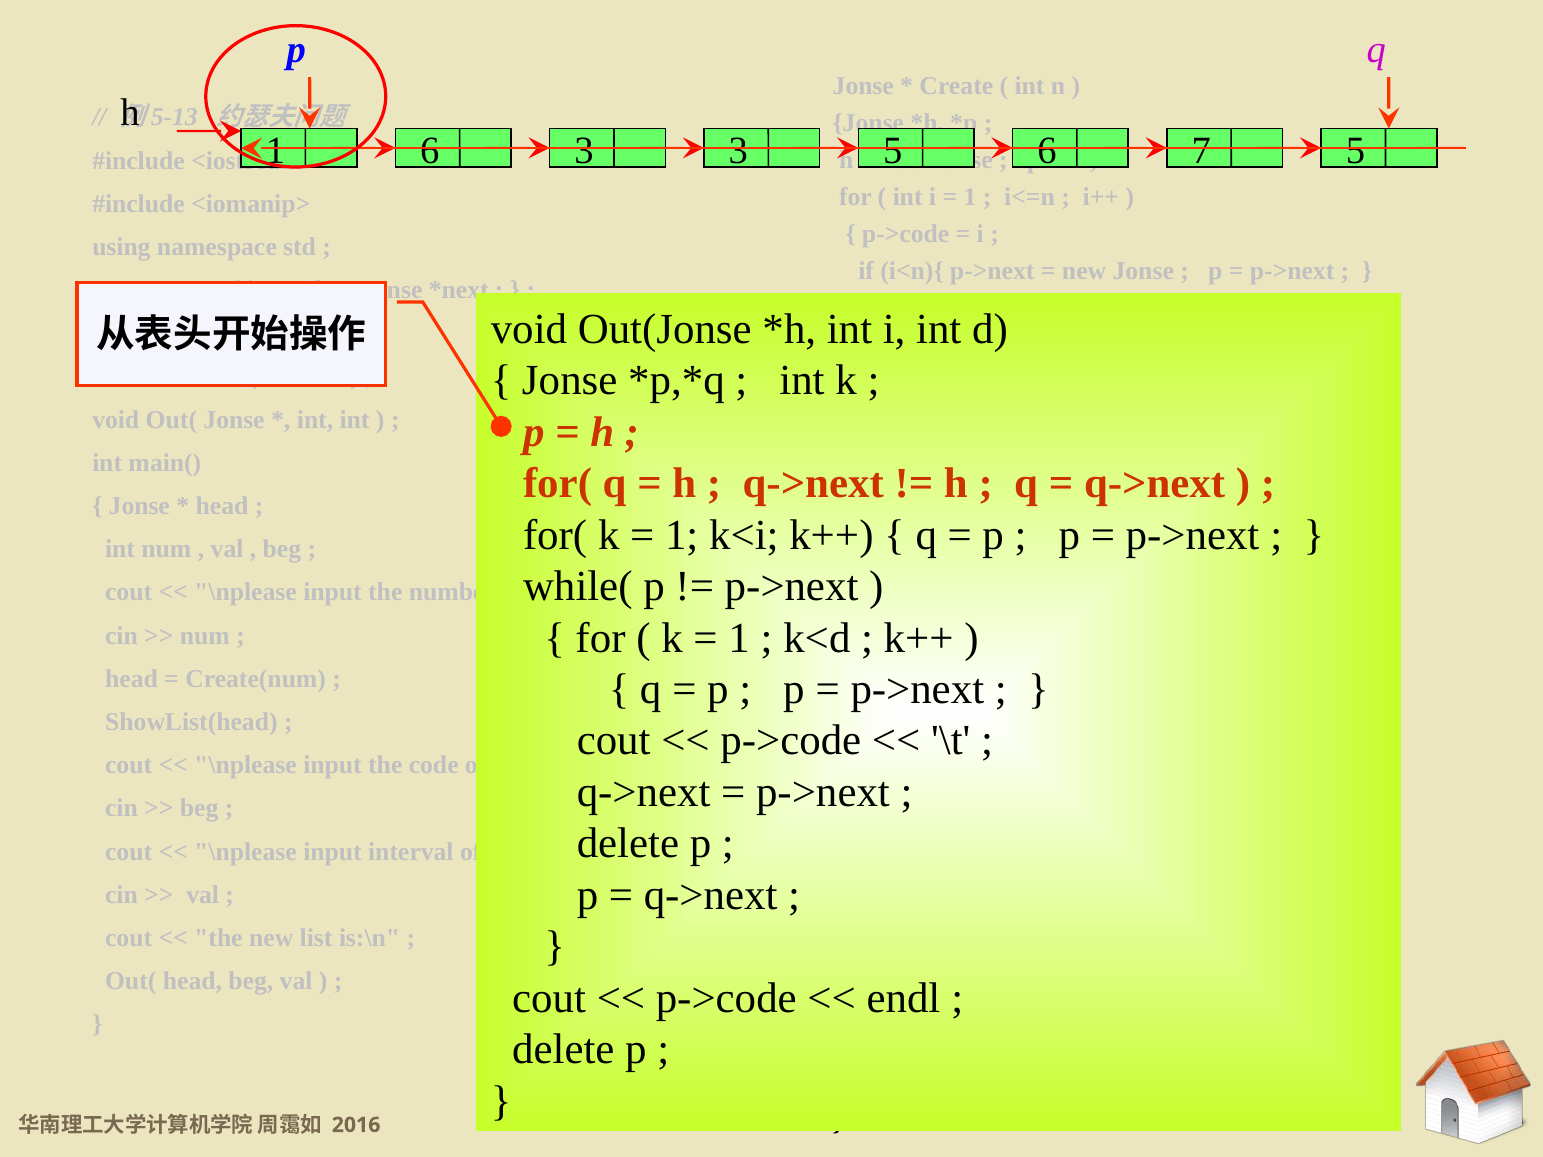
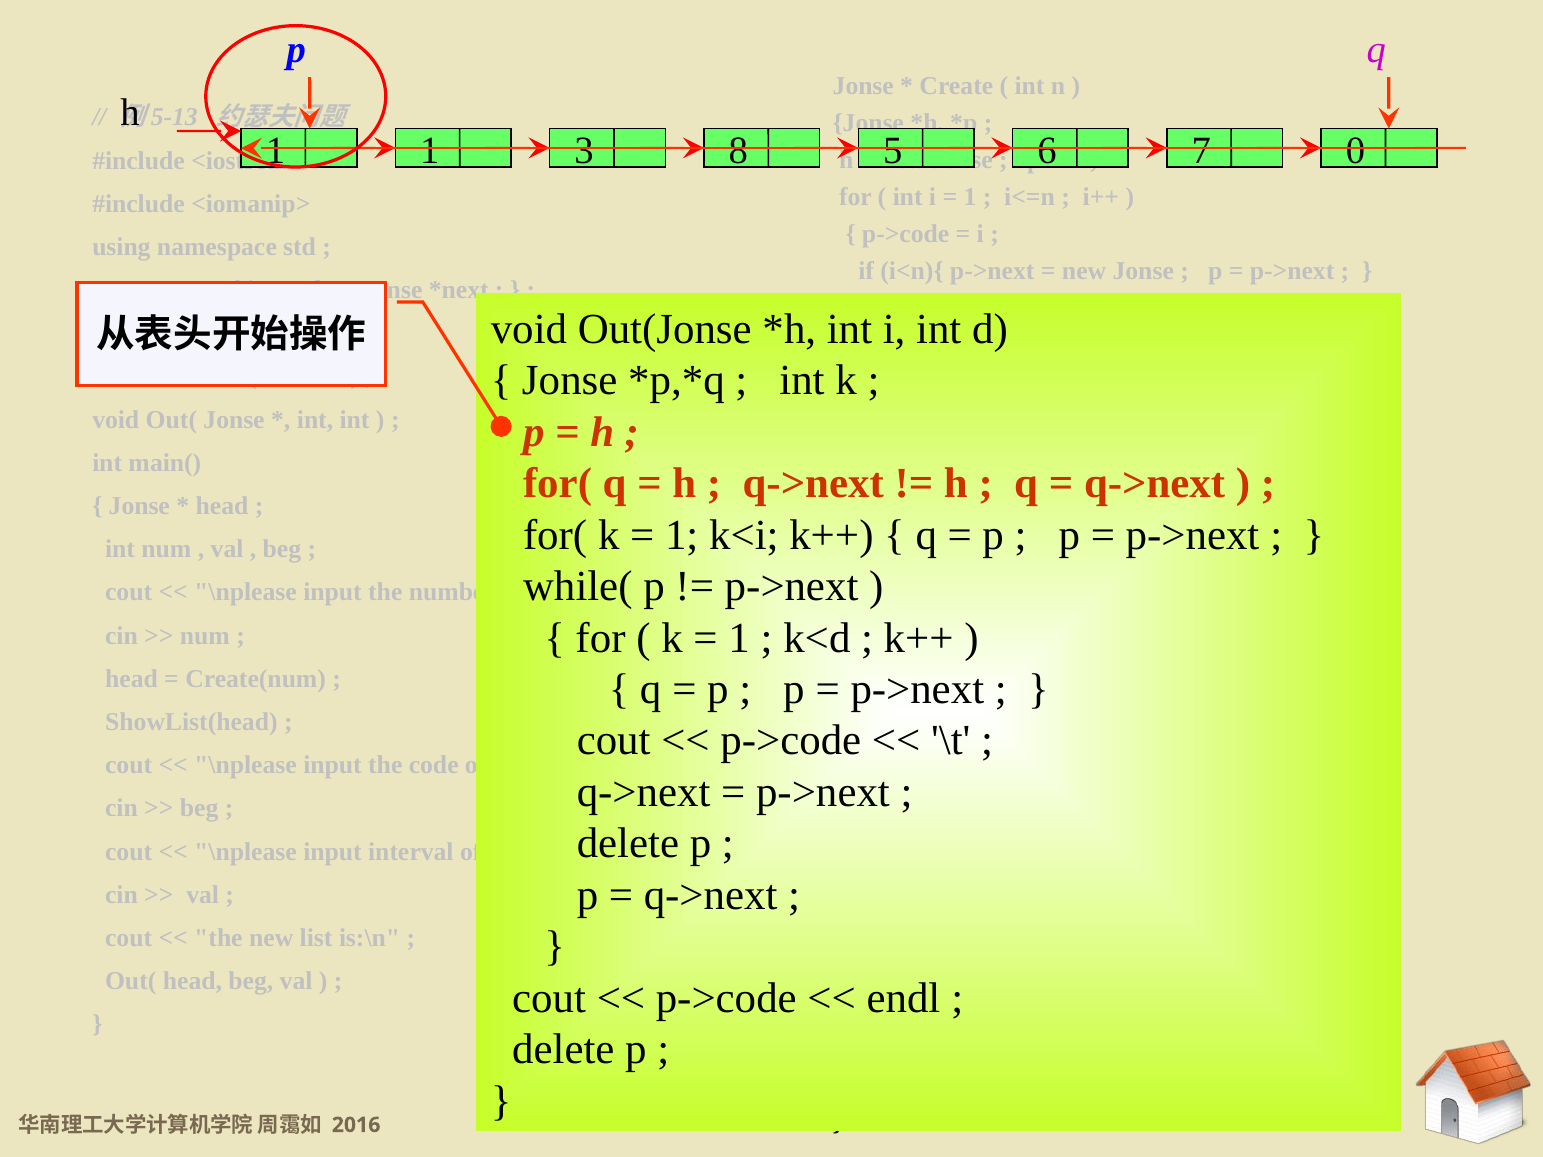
6: 6 -> 1 (430, 151)
3 3: 3 -> 8 (738, 151)
7 5: 5 -> 0 (1356, 151)
